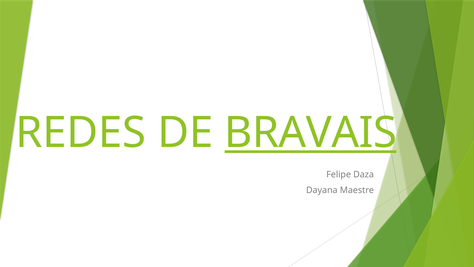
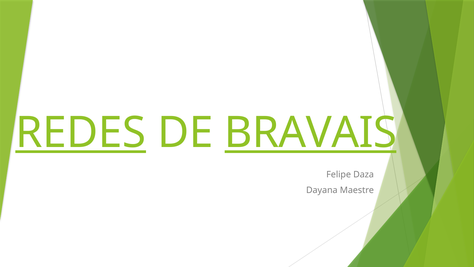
REDES underline: none -> present (81, 133)
